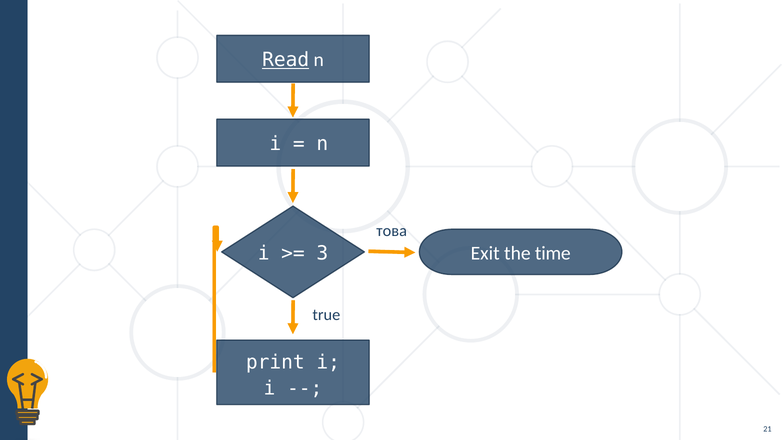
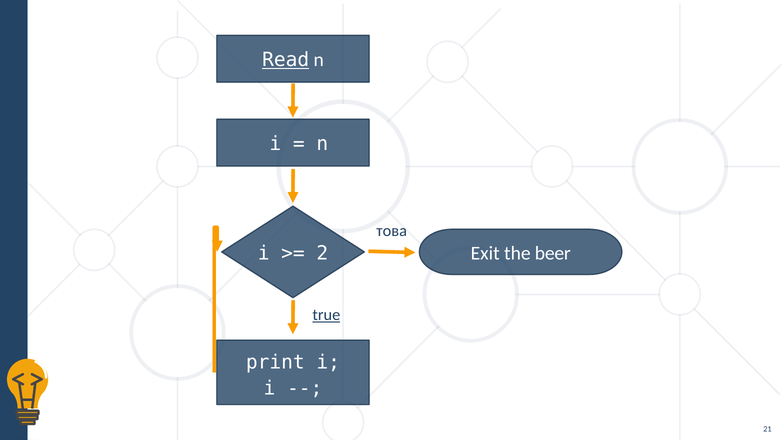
3: 3 -> 2 (322, 253)
time: time -> beer (553, 253)
true underline: none -> present (326, 315)
